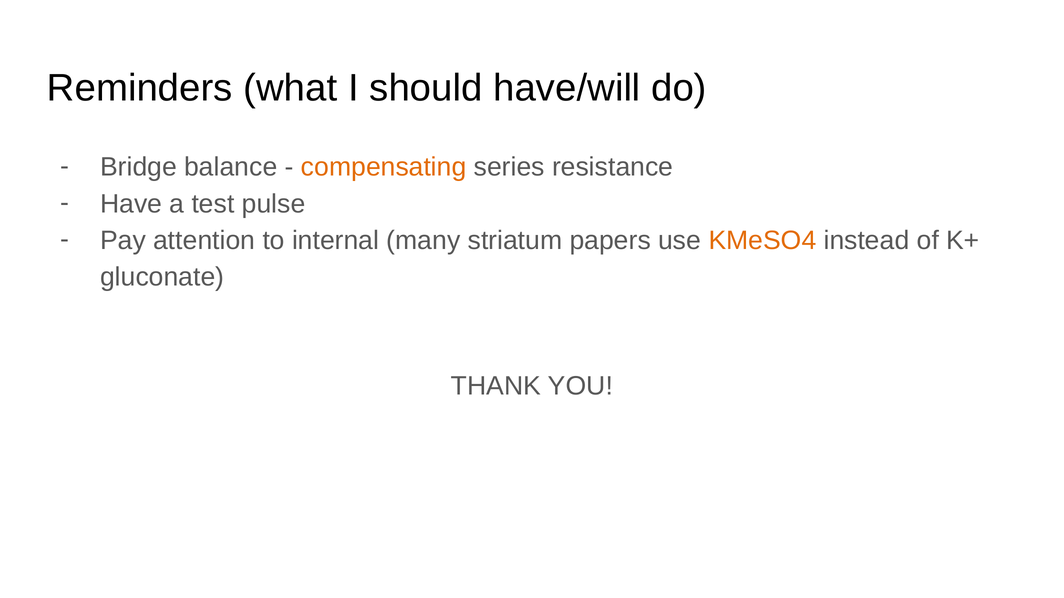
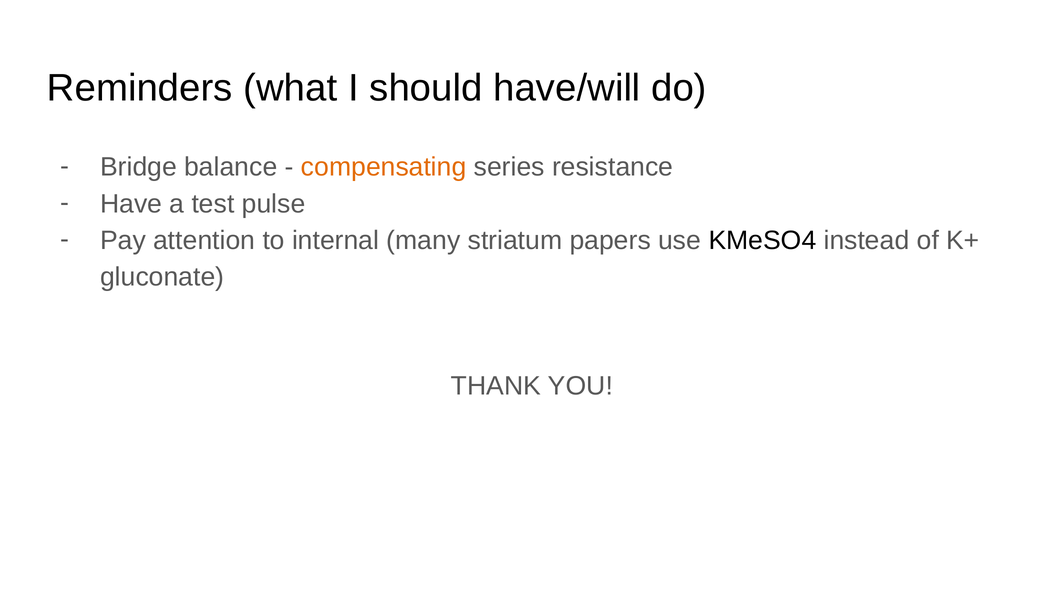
KMeSO4 colour: orange -> black (762, 241)
